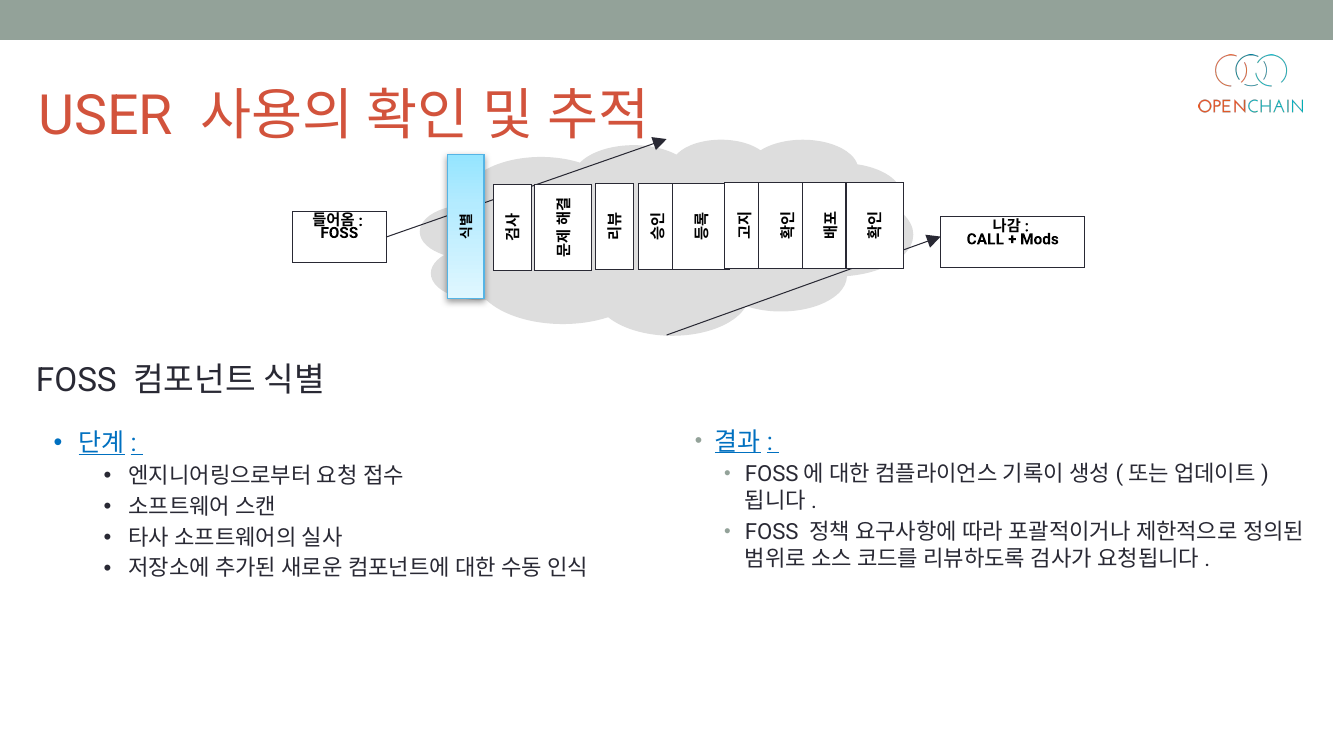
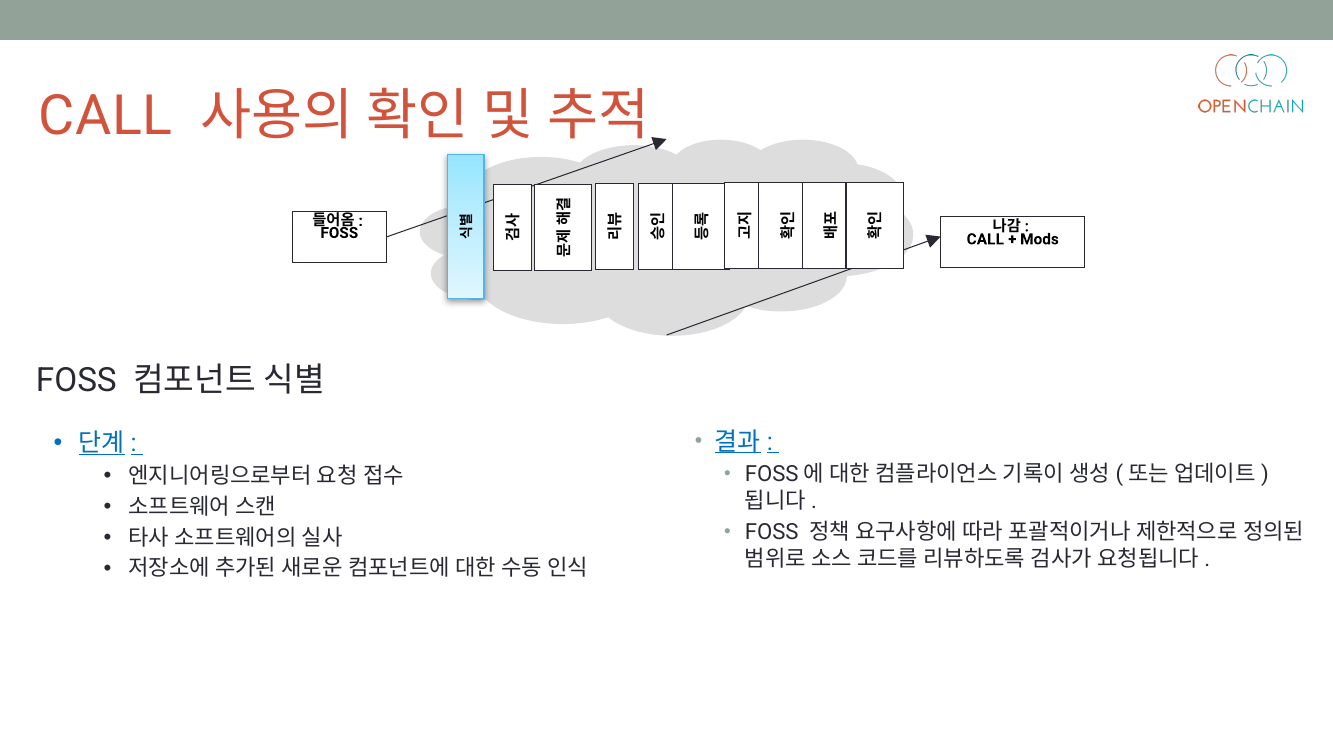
USER: USER -> CALL (106, 116)
